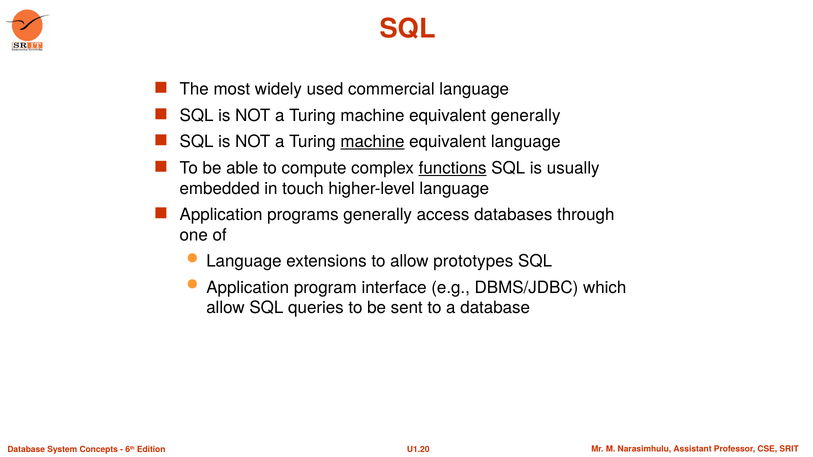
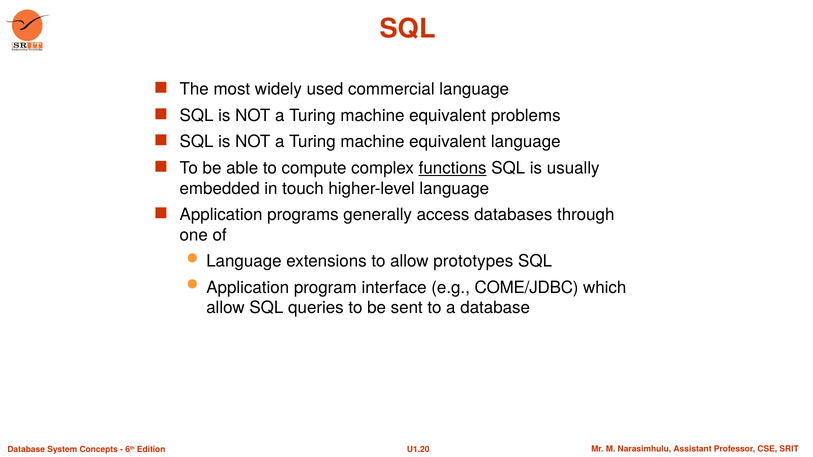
equivalent generally: generally -> problems (526, 116)
machine underline: present -> none (372, 142)
DBMS/JDBC: DBMS/JDBC -> COME/JDBC (527, 288)
